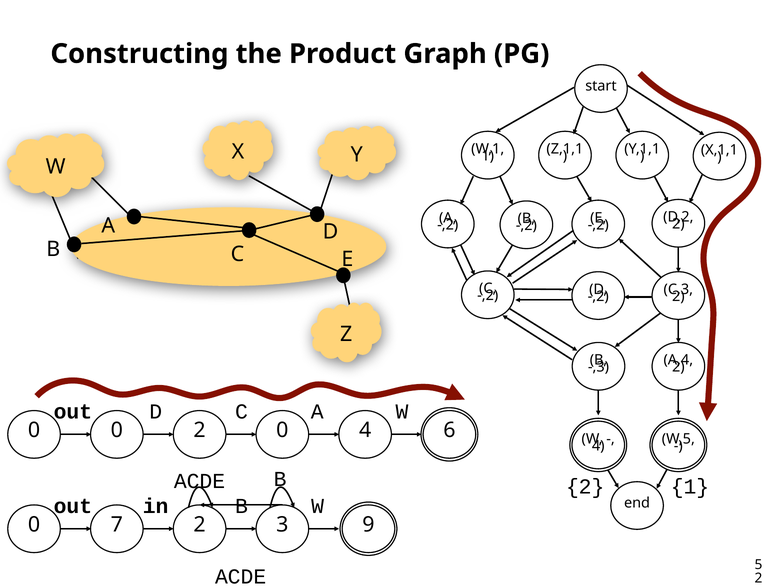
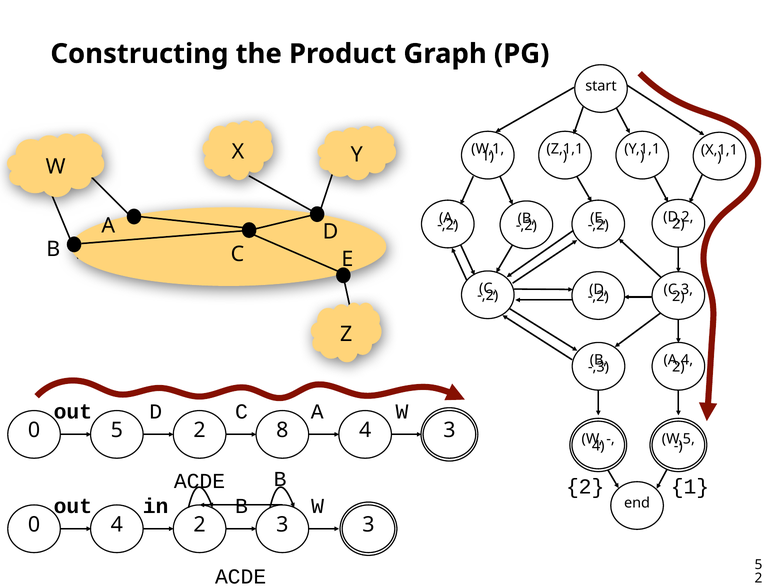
0 0: 0 -> 5 (117, 431)
2 0: 0 -> 8 (282, 431)
4 6: 6 -> 3 (449, 431)
0 7: 7 -> 4 (117, 525)
3 9: 9 -> 3 (368, 525)
